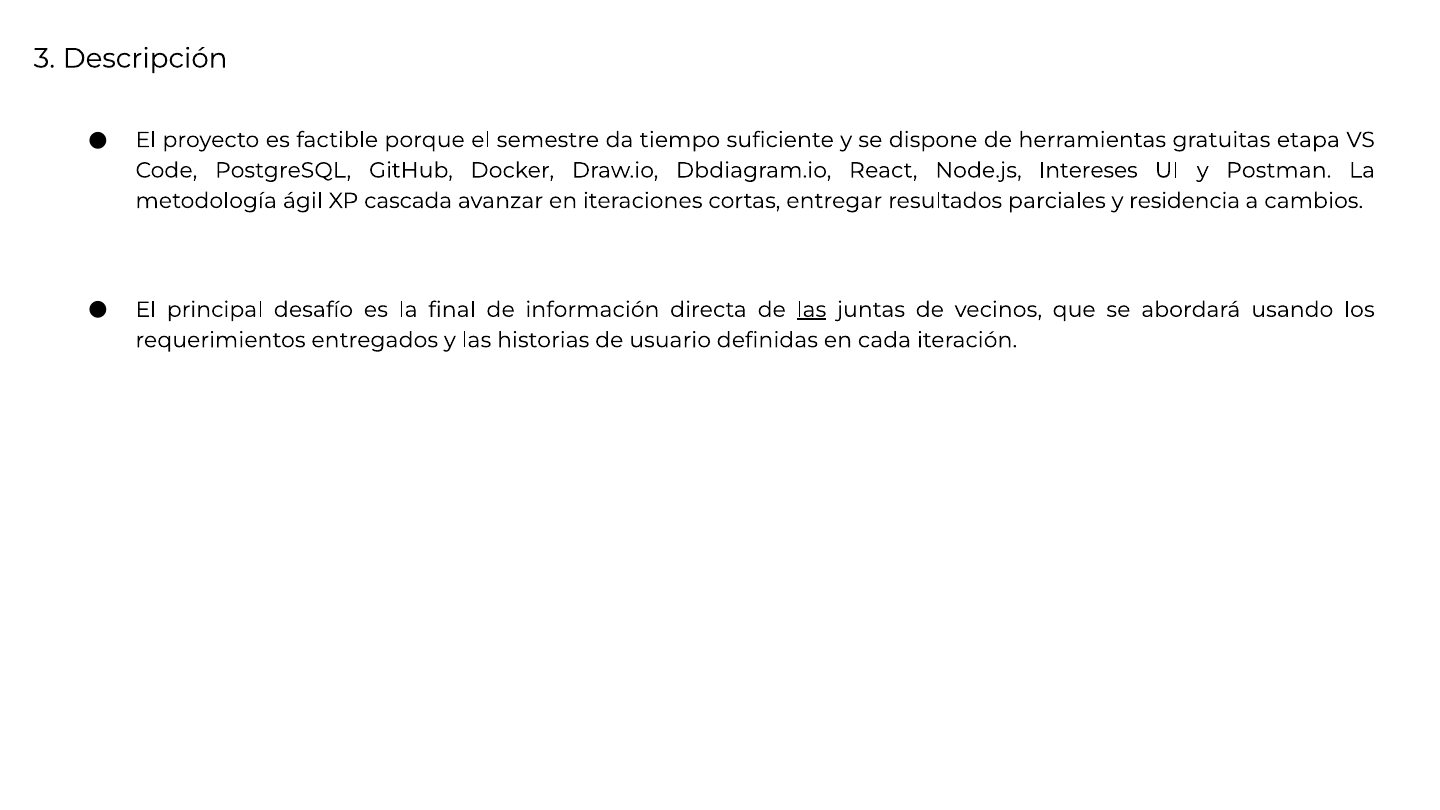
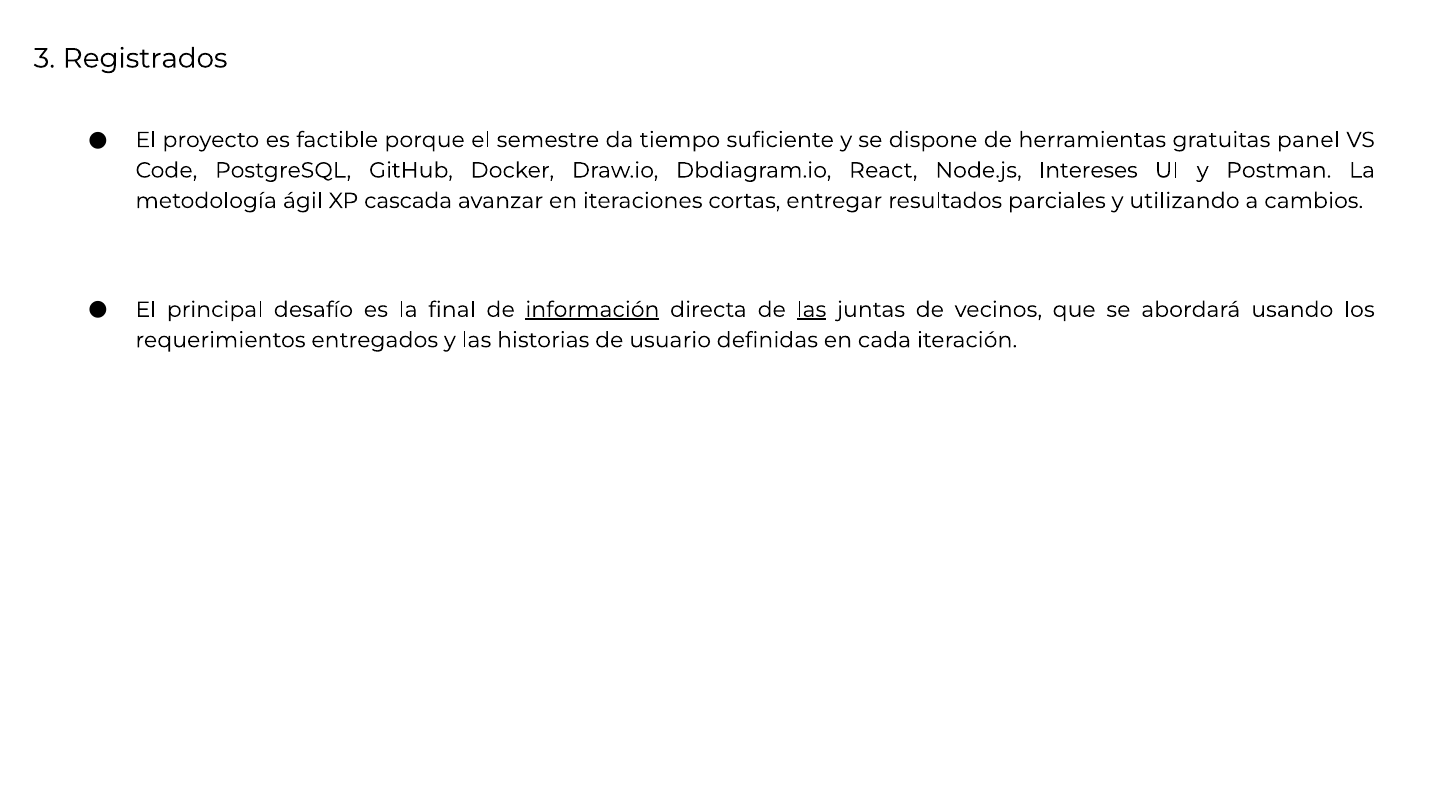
Descripción: Descripción -> Registrados (145, 58)
etapa: etapa -> panel (1308, 140)
residencia: residencia -> utilizando (1184, 201)
información underline: none -> present (592, 310)
